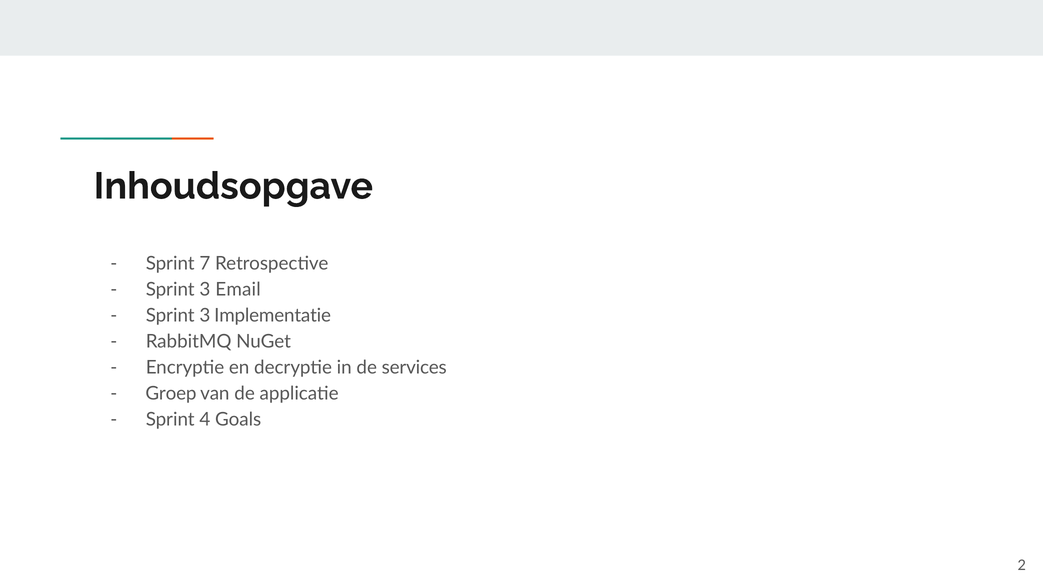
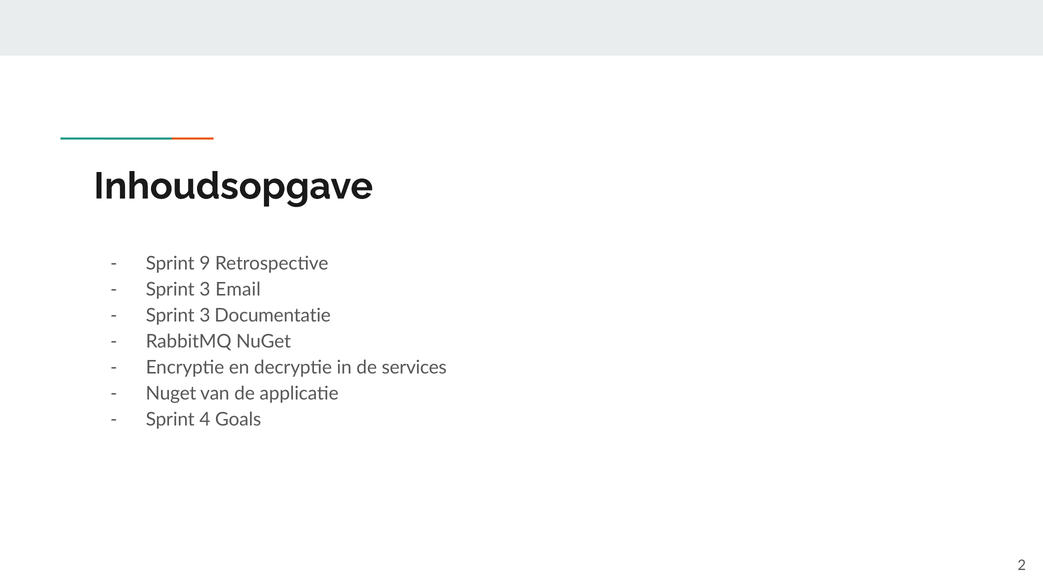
7: 7 -> 9 (205, 264)
Implementatie: Implementatie -> Documentatie (273, 316)
Groep: Groep -> Nuget (171, 394)
